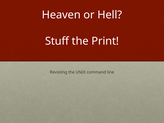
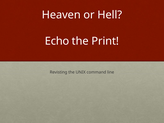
Stuff: Stuff -> Echo (57, 41)
